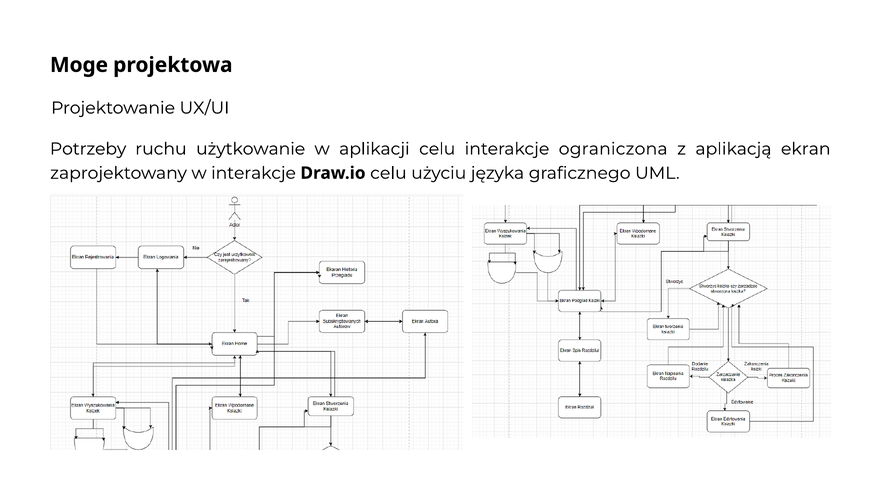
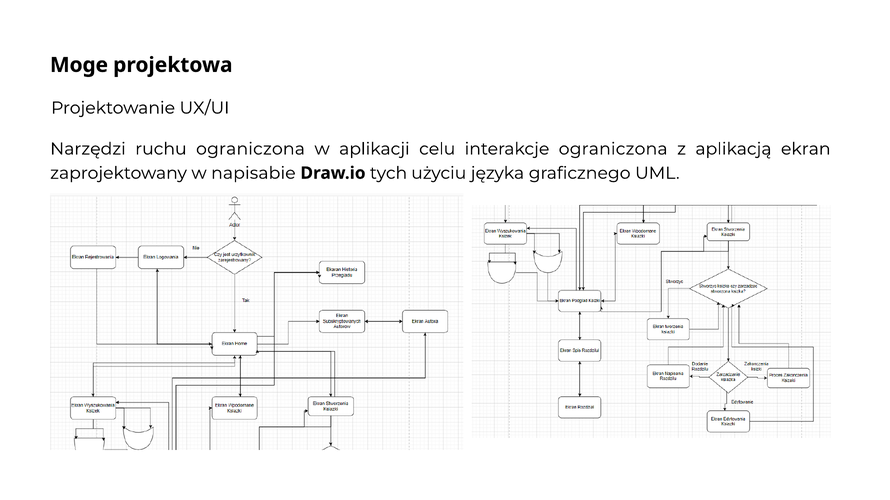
Potrzeby: Potrzeby -> Narzędzi (88, 149)
ruchu użytkowanie: użytkowanie -> ograniczona (250, 149)
w interakcje: interakcje -> napisabie (253, 173)
Draw.io celu: celu -> tych (389, 173)
